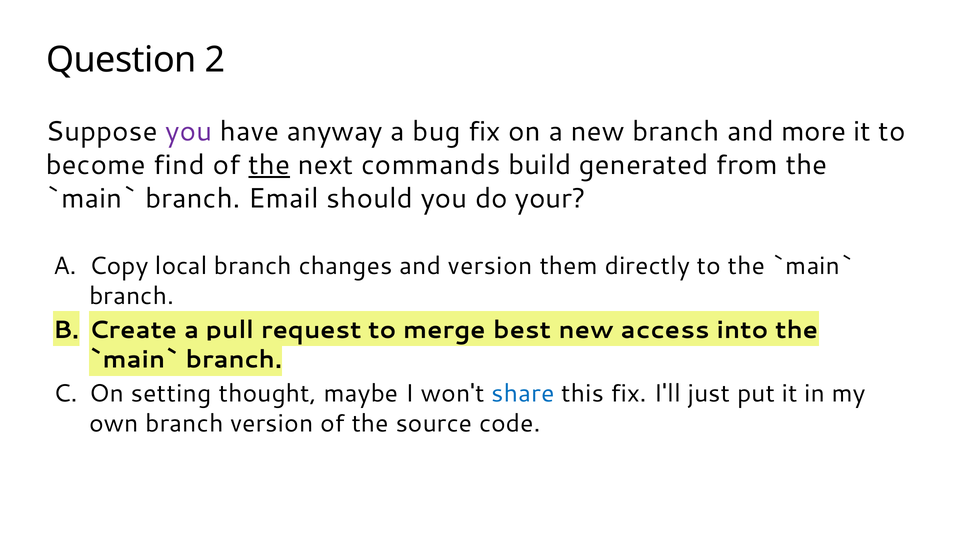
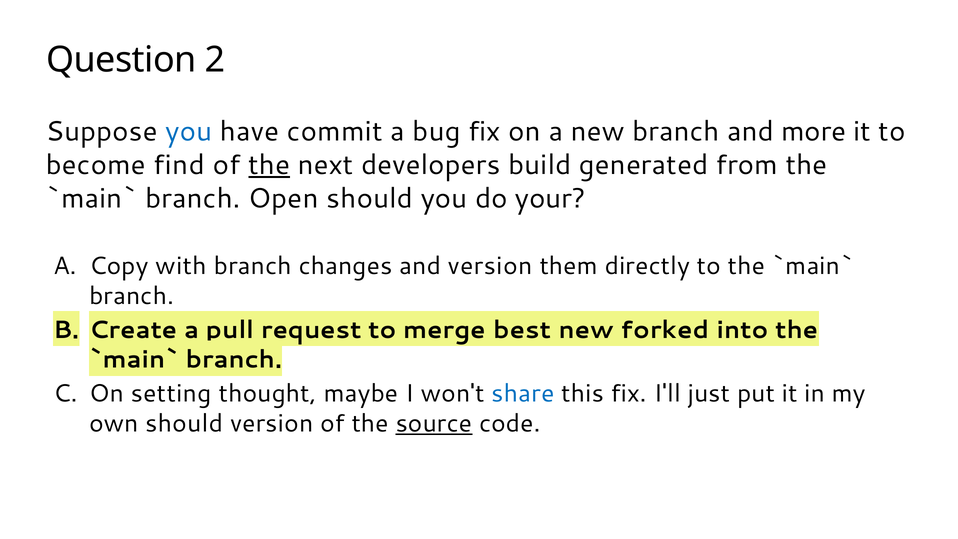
you colour: purple -> blue (189, 131)
anyway: anyway -> commit (335, 131)
commands: commands -> developers (431, 165)
Email: Email -> Open (283, 199)
local: local -> with (181, 266)
access: access -> forked (665, 330)
own branch: branch -> should (184, 423)
source underline: none -> present (434, 423)
